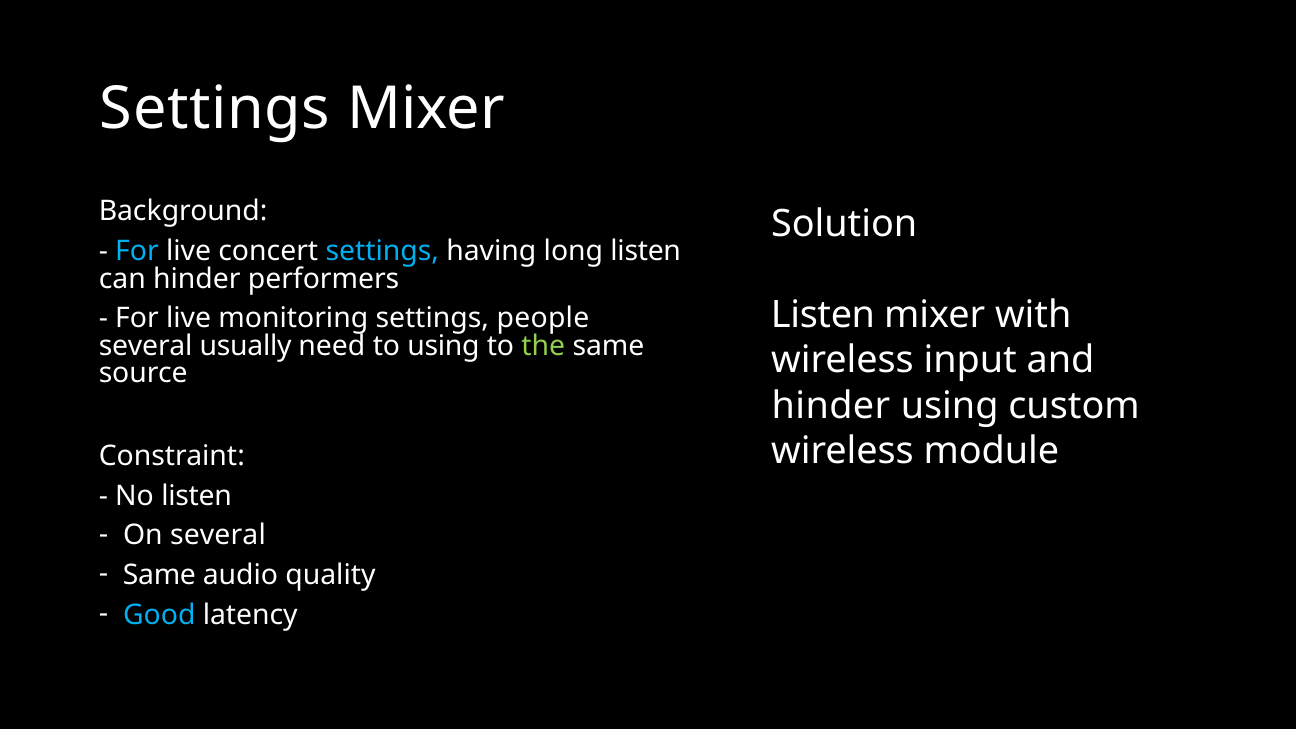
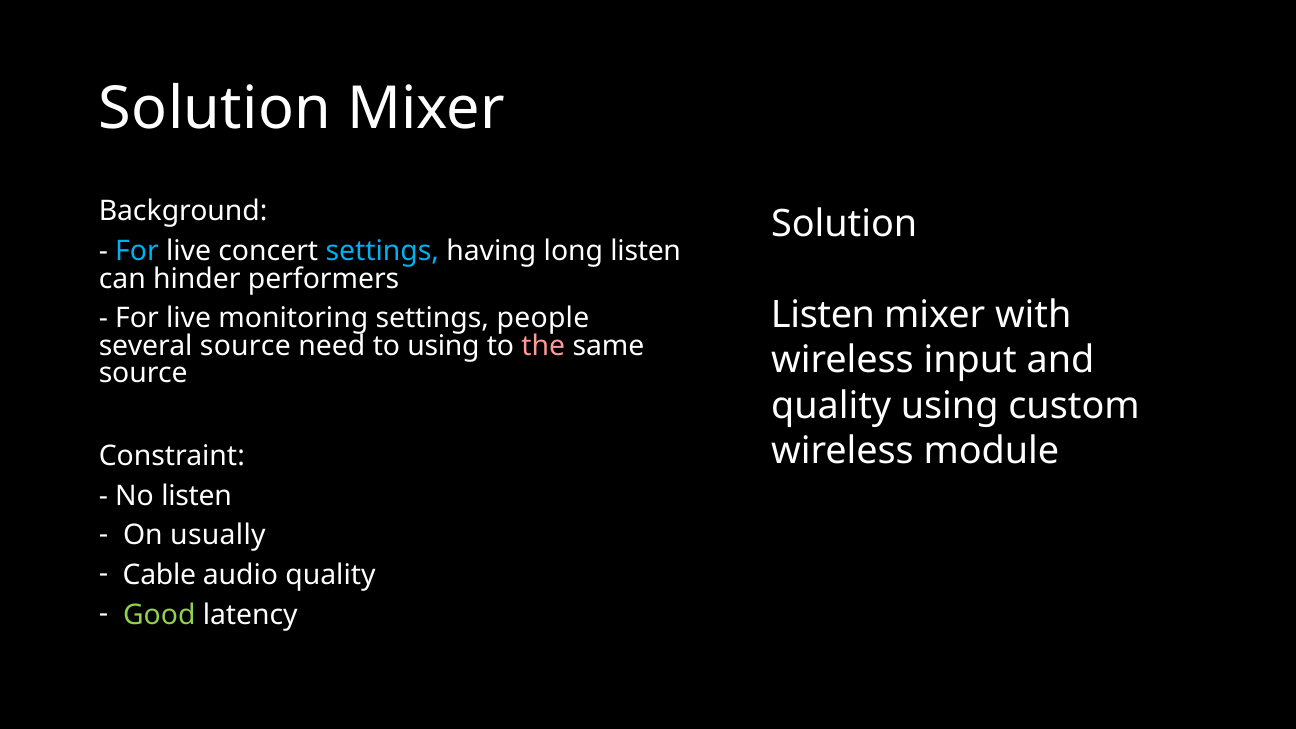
Settings: Settings -> Solution (215, 109)
several usually: usually -> source (245, 346)
the colour: light green -> pink (543, 346)
hinder: hinder -> quality (831, 406)
On several: several -> usually (218, 535)
Same: Same -> Cable (159, 575)
Good colour: light blue -> light green (159, 615)
